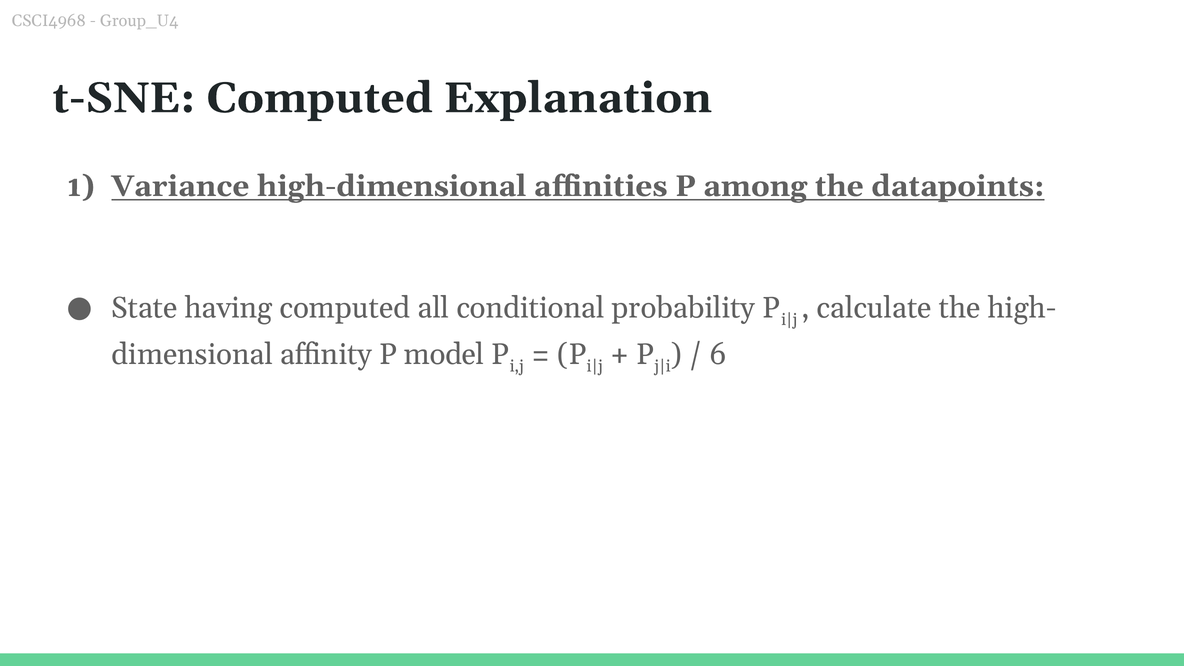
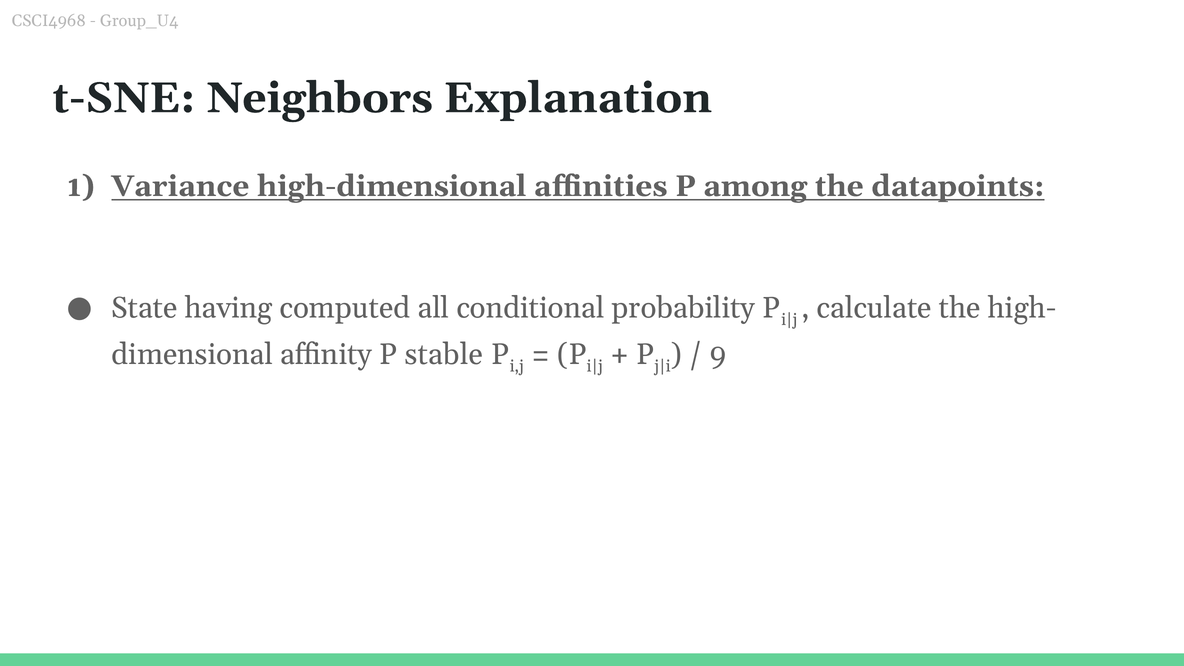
t-SNE Computed: Computed -> Neighbors (320, 98)
model: model -> stable (444, 355)
6: 6 -> 9 (718, 355)
